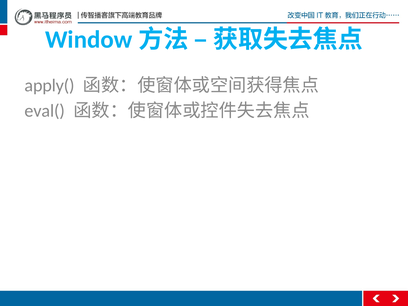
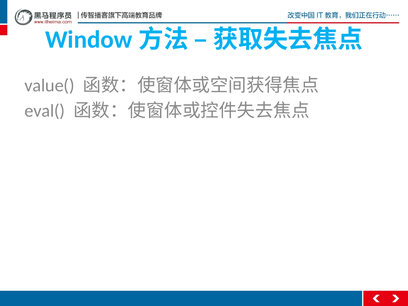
apply(: apply( -> value( (50, 86)
